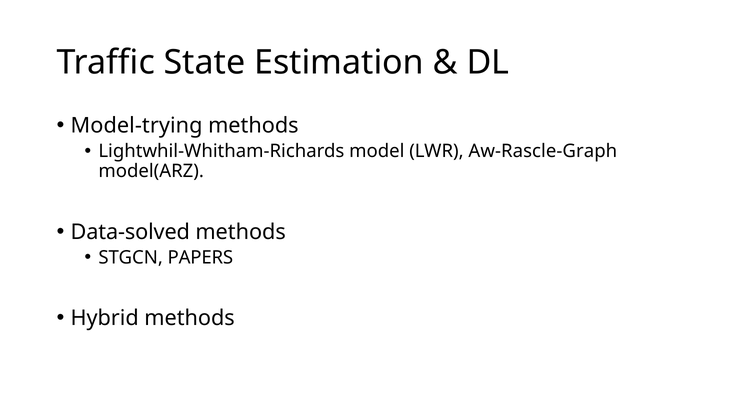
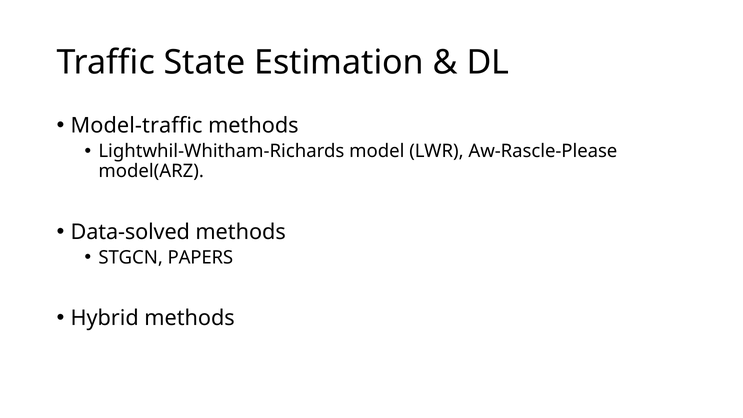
Model-trying: Model-trying -> Model-traffic (137, 126)
Aw-Rascle-Graph: Aw-Rascle-Graph -> Aw-Rascle-Please (543, 151)
